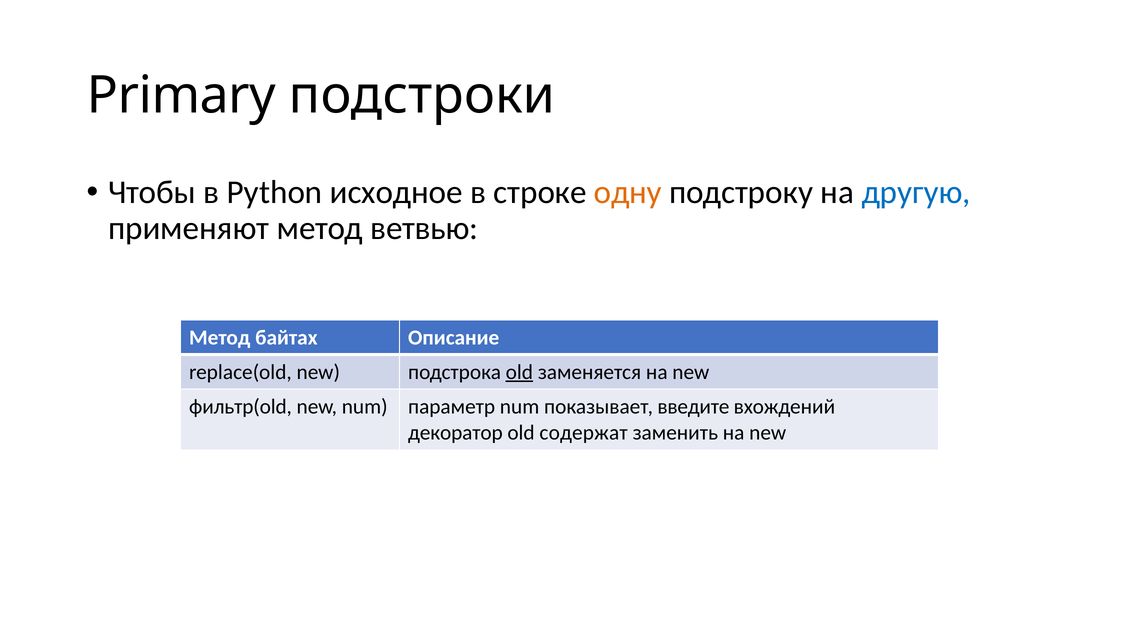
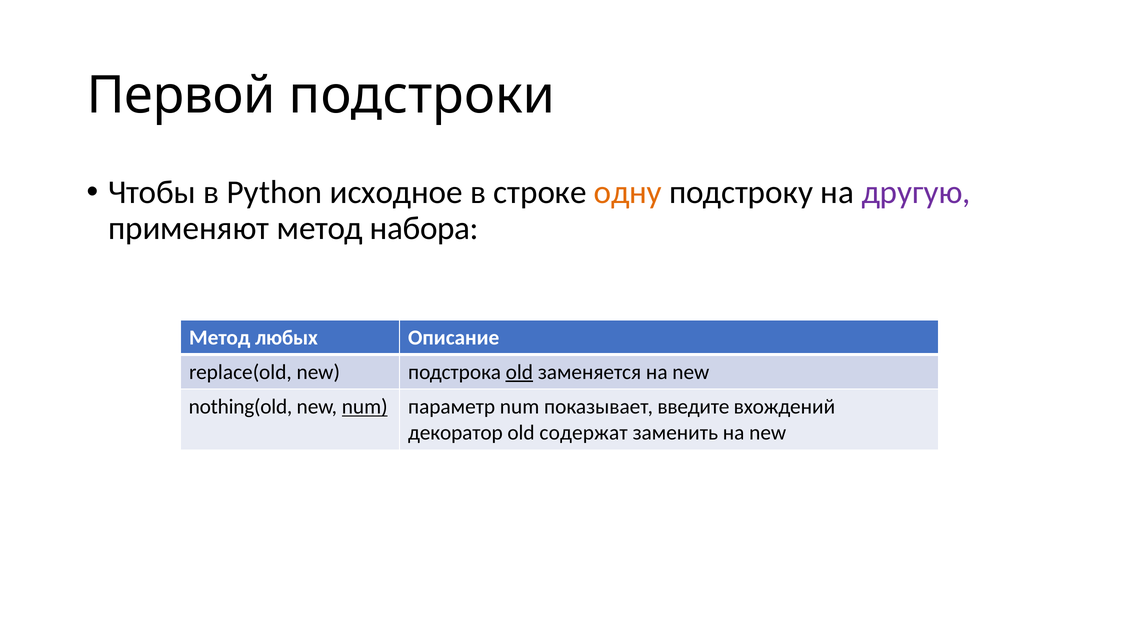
Primary: Primary -> Первой (181, 96)
другую colour: blue -> purple (916, 192)
ветвью: ветвью -> набора (424, 228)
байтах: байтах -> любых (286, 337)
фильтр(old: фильтр(old -> nothing(old (241, 406)
num underline: none -> present (365, 406)
